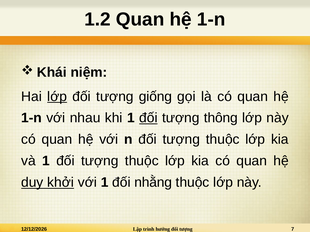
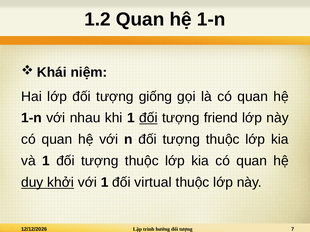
lớp underline: present -> none (57, 97)
thông: thông -> friend (221, 118)
nhằng: nhằng -> virtual (153, 183)
